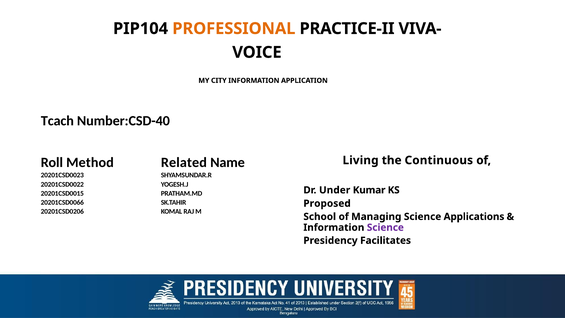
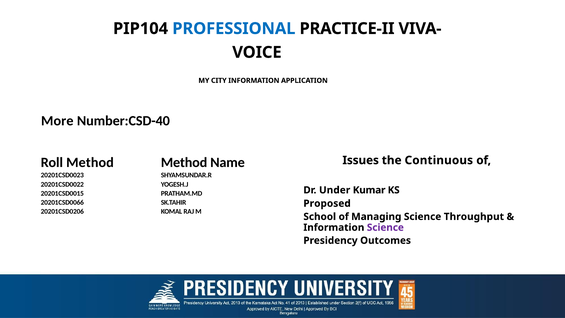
PROFESSIONAL colour: orange -> blue (234, 29)
Tcach: Tcach -> More (57, 121)
Related: Related -> Method (184, 162)
Living: Living -> Issues (361, 160)
Applications: Applications -> Throughput (474, 217)
Facilitates: Facilitates -> Outcomes (386, 240)
